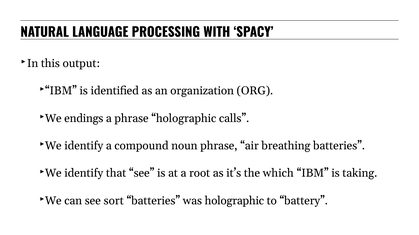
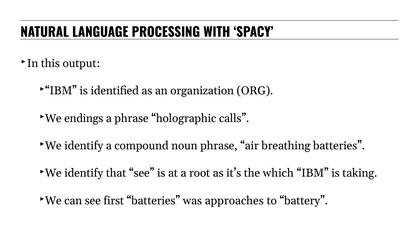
sort: sort -> first (114, 201)
was holographic: holographic -> approaches (234, 201)
